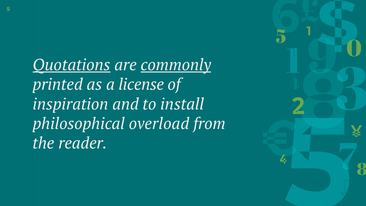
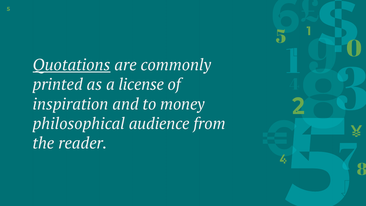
commonly underline: present -> none (176, 65)
install: install -> money (182, 104)
overload: overload -> audience (159, 124)
